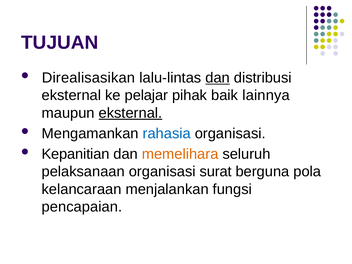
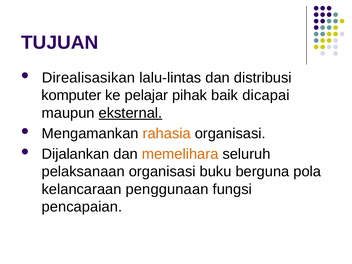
dan underline: present -> none (218, 78)
eksternal: eksternal -> komputer (71, 95)
lainnya: lainnya -> dicapai (266, 95)
rahasia colour: blue -> orange (167, 134)
Kepanitian: Kepanitian -> Dijalankan (76, 154)
surat: surat -> buku (216, 172)
menjalankan: menjalankan -> penggunaan (167, 189)
